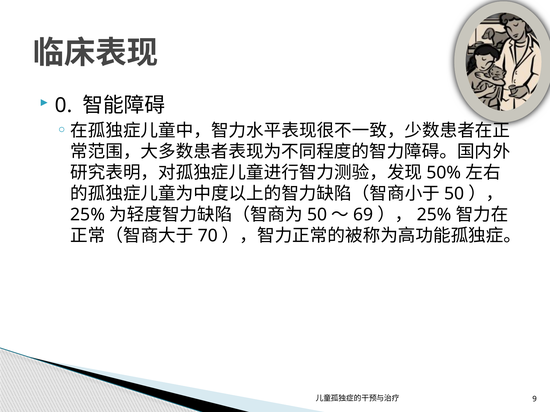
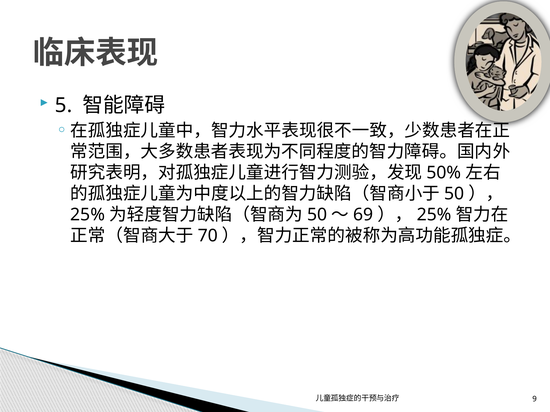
0: 0 -> 5 (64, 106)
